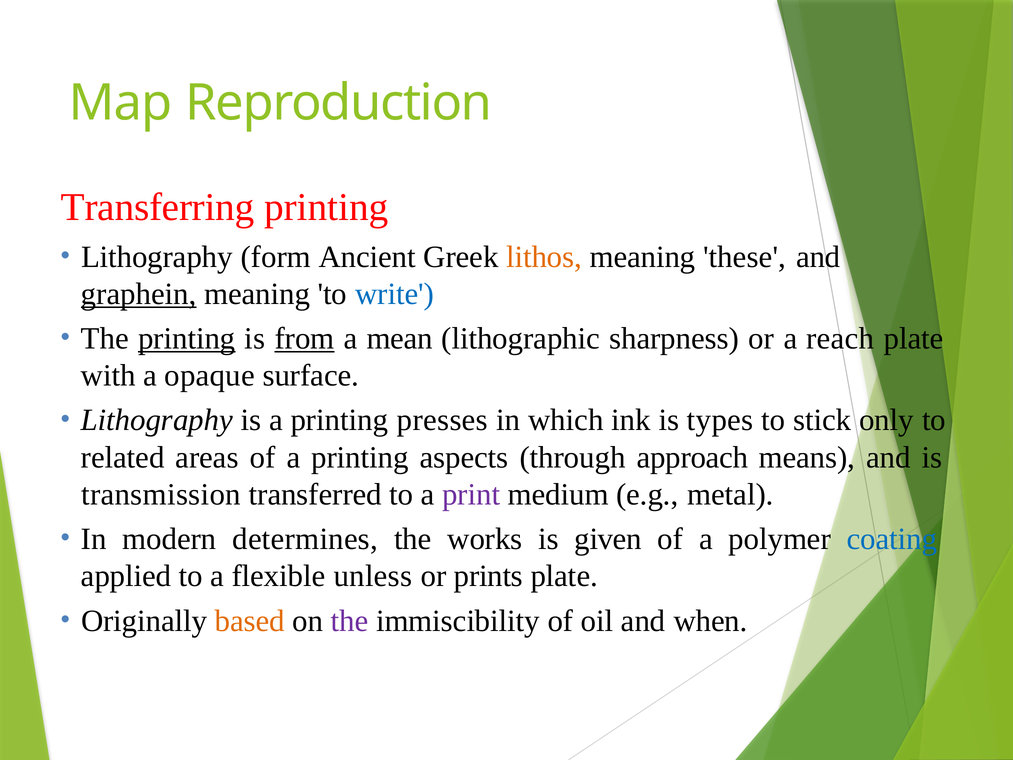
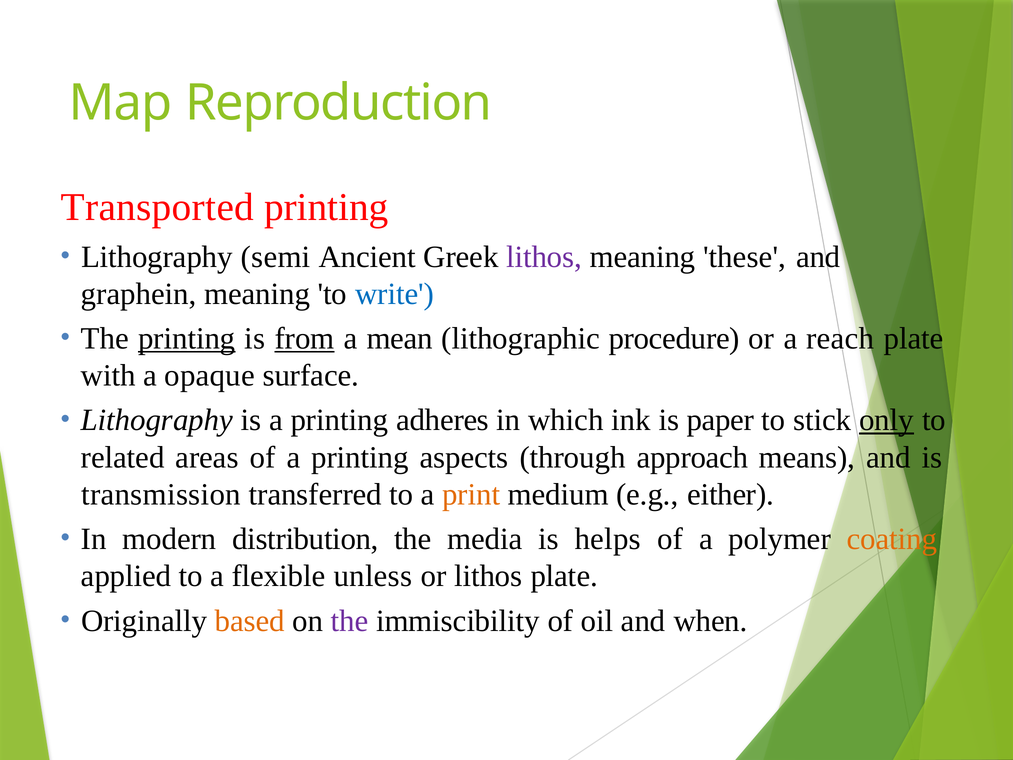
Transferring: Transferring -> Transported (157, 207)
form: form -> semi (275, 257)
lithos colour: orange -> purple (544, 257)
graphein underline: present -> none (139, 294)
sharpness: sharpness -> procedure (674, 338)
presses: presses -> adheres (443, 420)
types: types -> paper (720, 420)
only underline: none -> present (886, 420)
print colour: purple -> orange (471, 494)
metal: metal -> either (731, 494)
determines: determines -> distribution (305, 539)
works: works -> media (485, 539)
given: given -> helps (608, 539)
coating colour: blue -> orange (892, 539)
or prints: prints -> lithos (488, 576)
